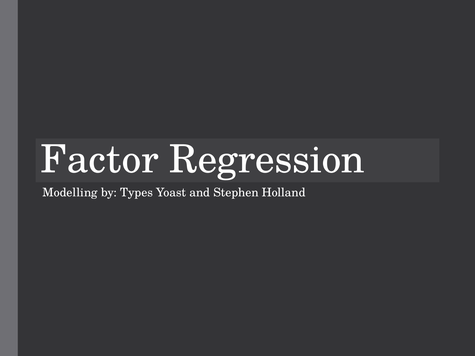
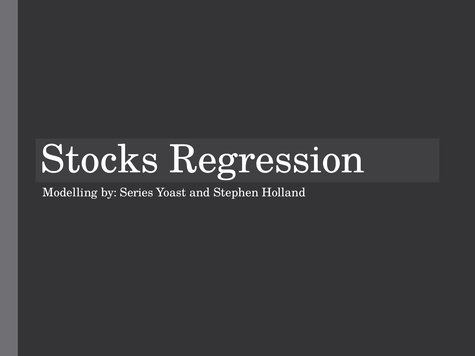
Factor: Factor -> Stocks (100, 160)
Types: Types -> Series (137, 193)
